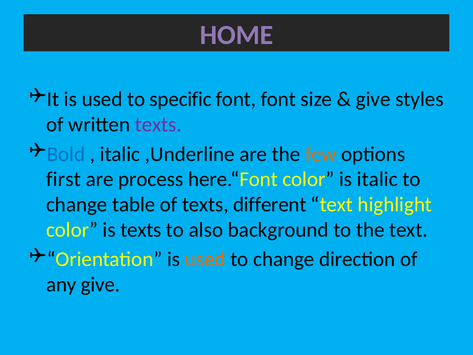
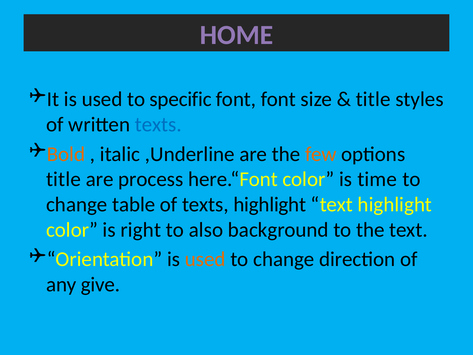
give: give -> title (373, 99)
texts colour: purple -> blue (158, 124)
Bold colour: blue -> orange (66, 154)
first: first -> title (64, 179)
is italic: italic -> time (377, 179)
texts different: different -> highlight (270, 204)
is texts: texts -> right (141, 230)
